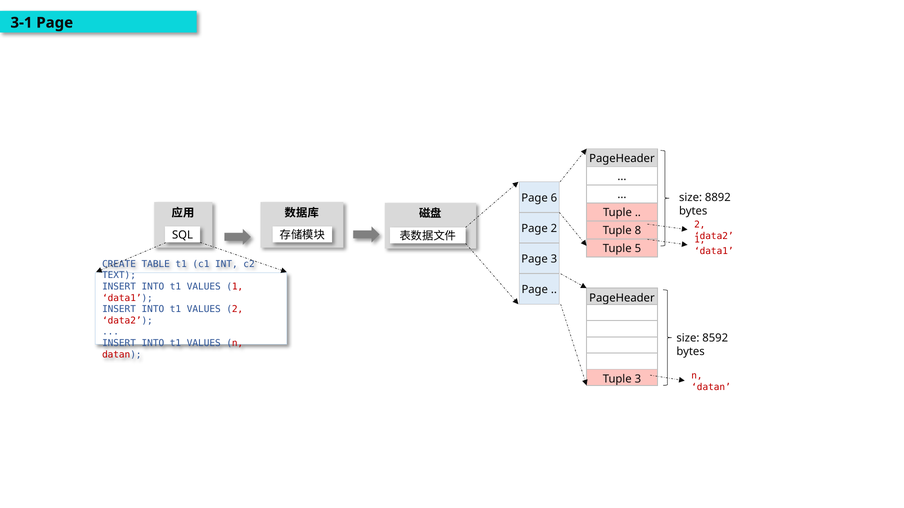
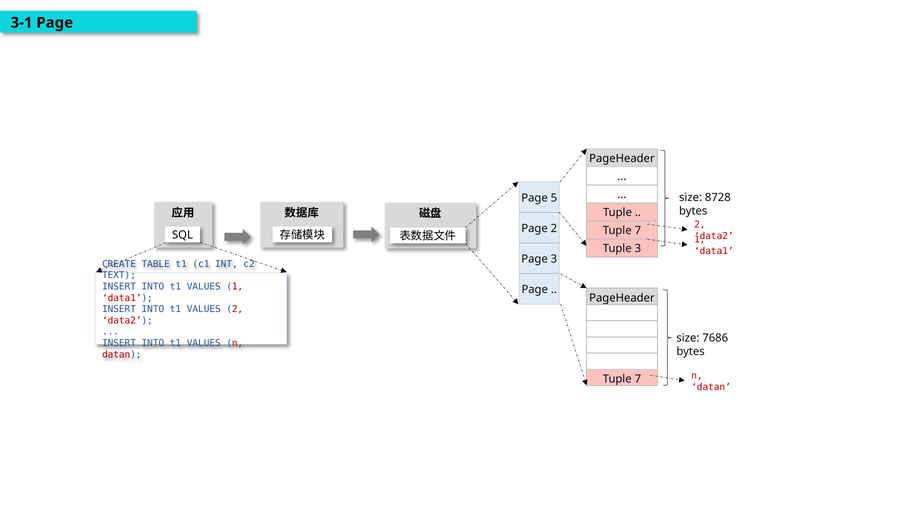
8892: 8892 -> 8728 (718, 198)
6: 6 -> 5 (554, 198)
8: 8 -> 7 (638, 231)
Tuple 5: 5 -> 3 (638, 249)
8592: 8592 -> 7686 (715, 339)
3: 3 -> 7 (638, 379)
